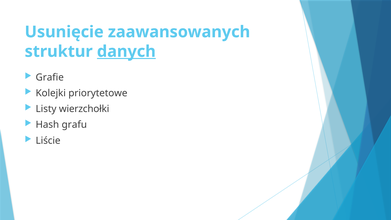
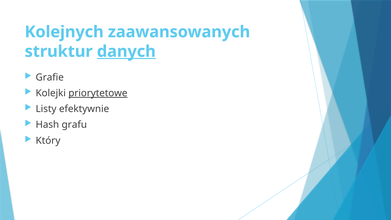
Usunięcie: Usunięcie -> Kolejnych (64, 32)
priorytetowe underline: none -> present (98, 93)
wierzchołki: wierzchołki -> efektywnie (84, 109)
Liście: Liście -> Który (48, 141)
